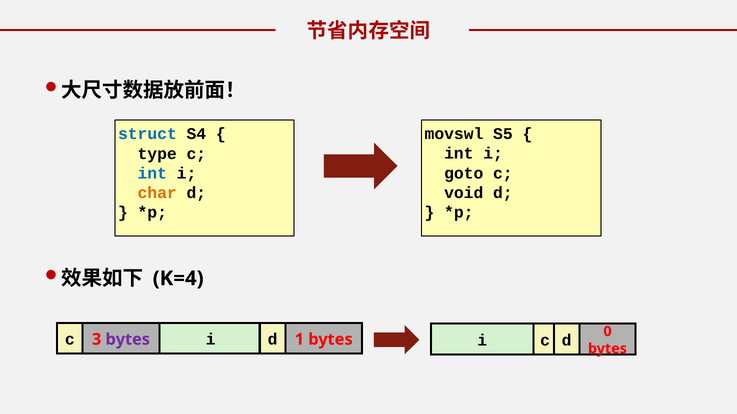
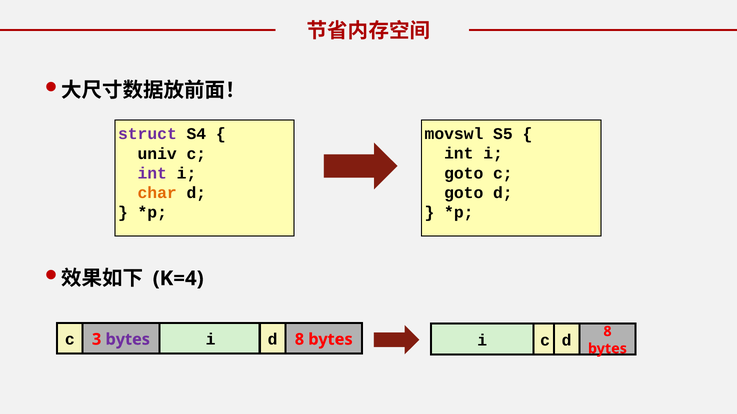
struct colour: blue -> purple (147, 134)
type: type -> univ (157, 154)
int colour: blue -> purple (152, 174)
void: void -> goto (464, 193)
i d 0: 0 -> 8 (608, 332)
1: 1 -> 8 (299, 340)
